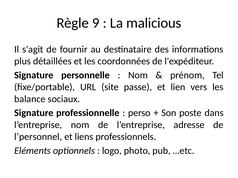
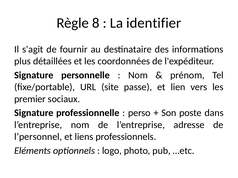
9: 9 -> 8 (96, 23)
malicious: malicious -> identifier (154, 23)
balance: balance -> premier (30, 99)
